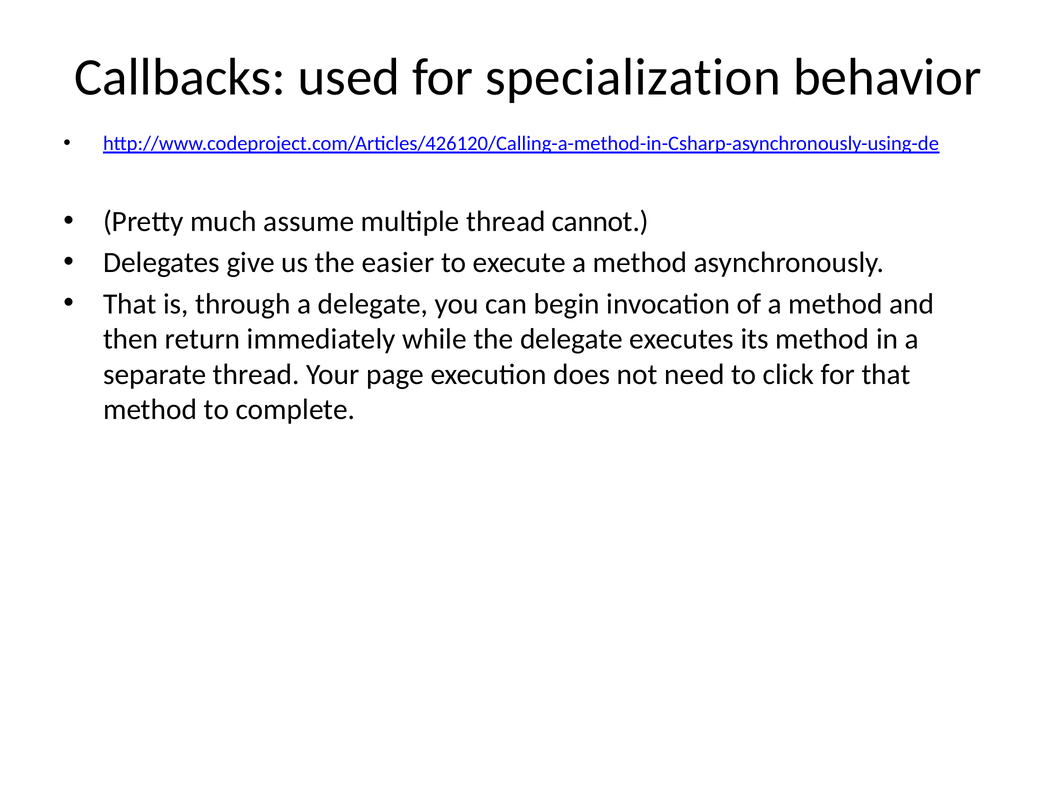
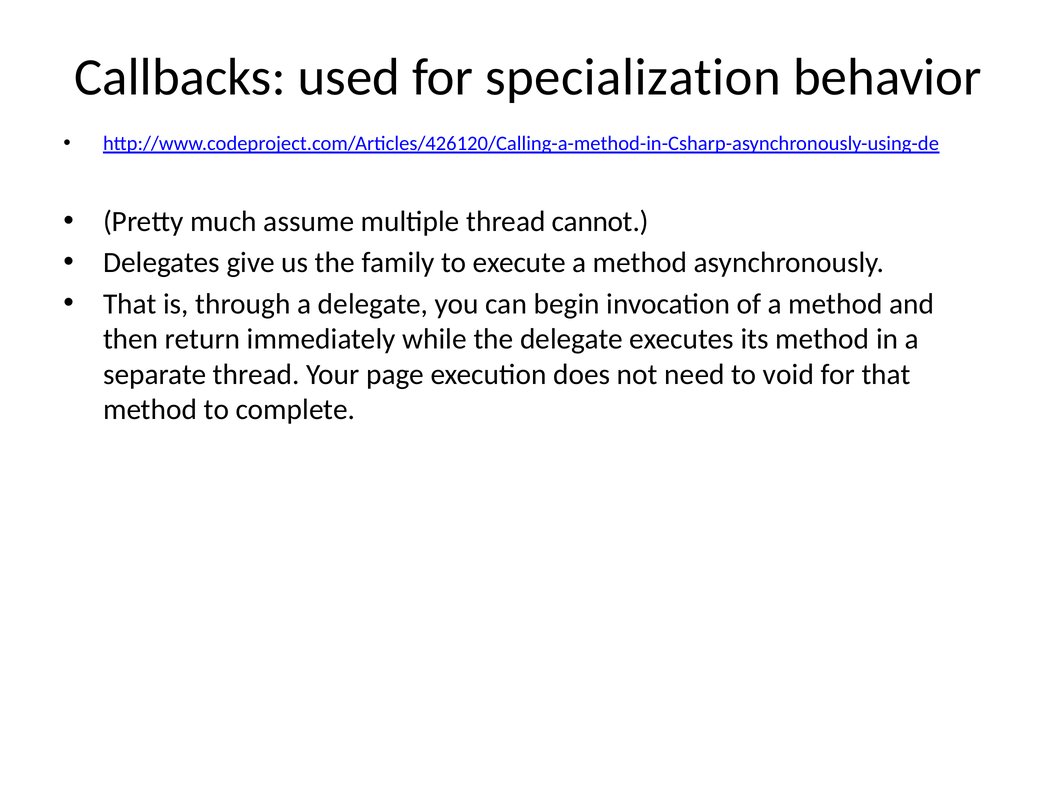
easier: easier -> family (398, 263)
click: click -> void (788, 374)
